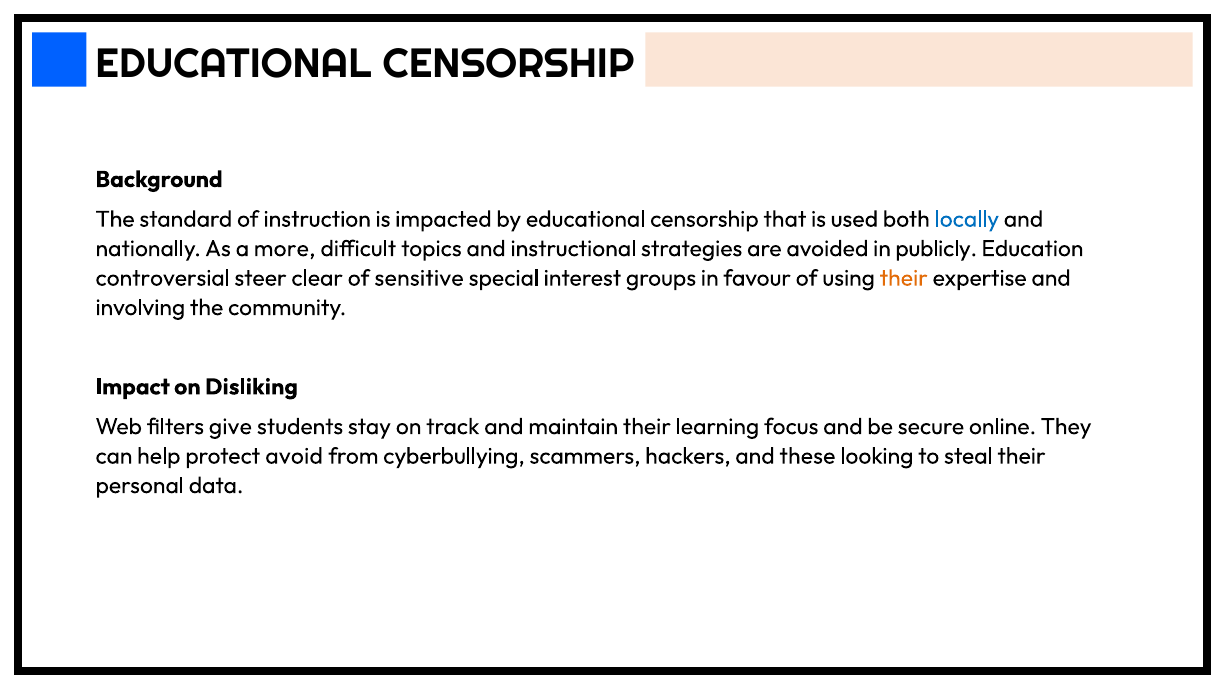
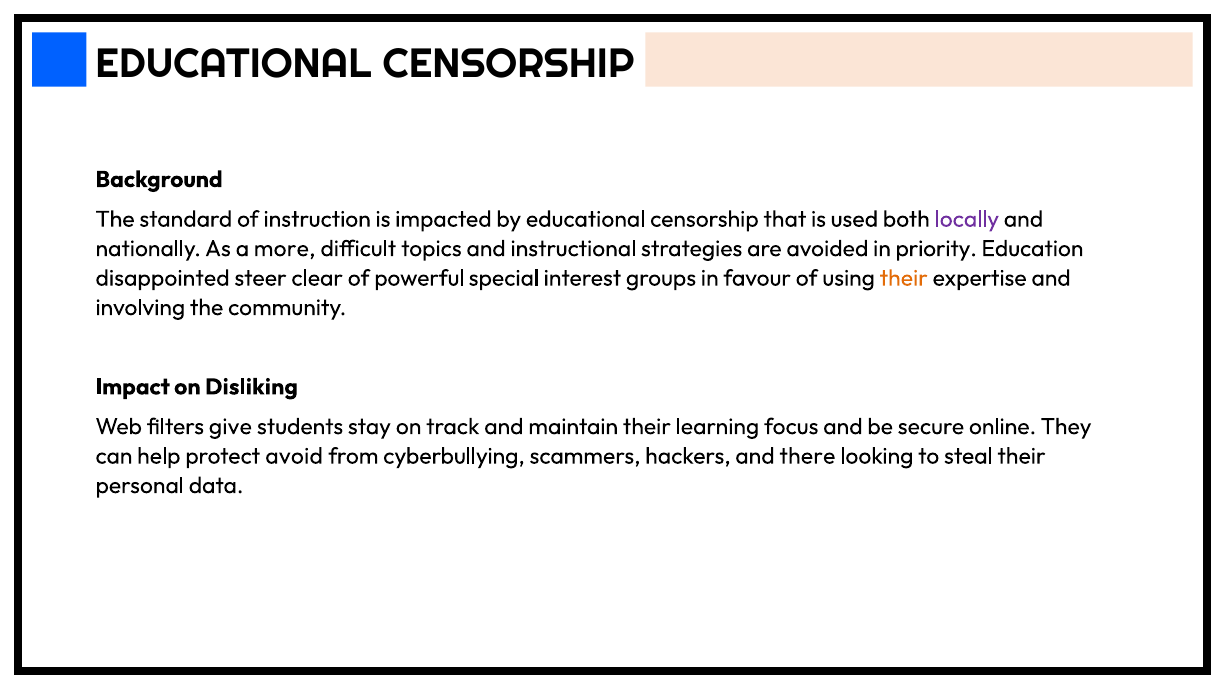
locally colour: blue -> purple (967, 219)
publicly: publicly -> priority (936, 249)
controversial: controversial -> disappointed (163, 278)
sensitive: sensitive -> powerful (419, 278)
these: these -> there (807, 456)
